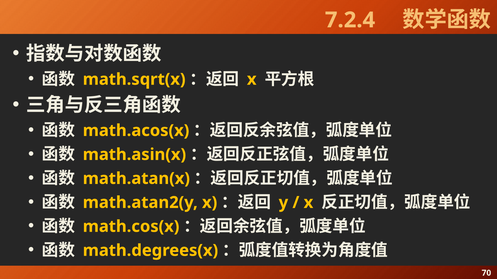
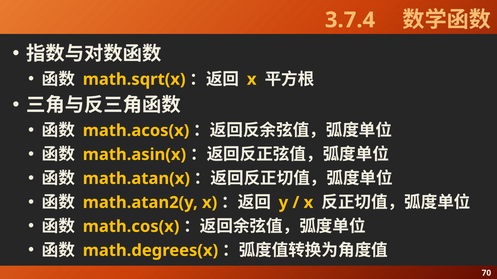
7.2.4: 7.2.4 -> 3.7.4 (350, 20)
